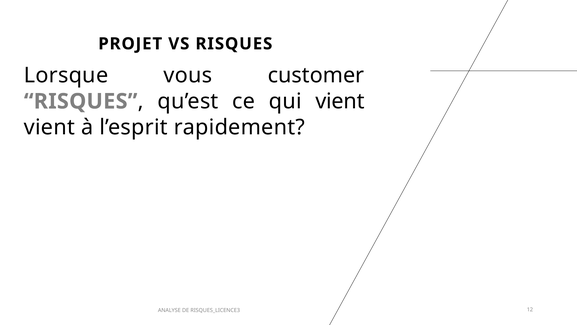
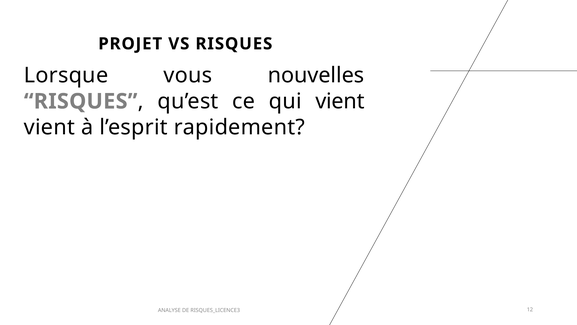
customer: customer -> nouvelles (316, 75)
